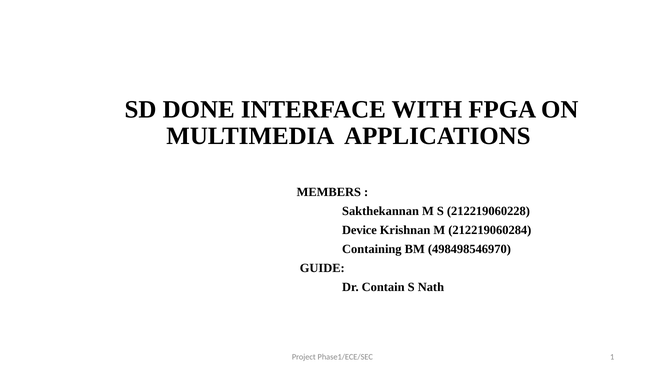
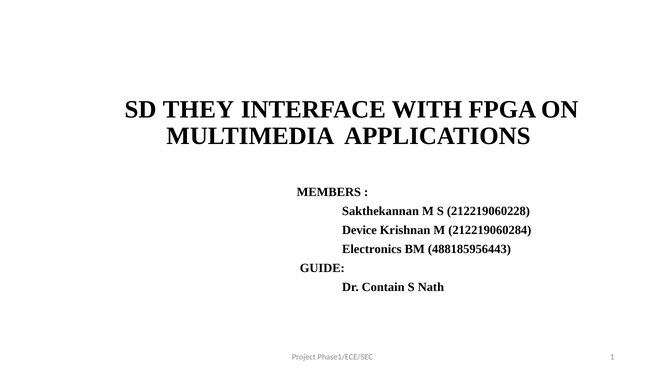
DONE: DONE -> THEY (199, 109)
Containing: Containing -> Electronics (372, 249)
498498546970: 498498546970 -> 488185956443 (469, 249)
